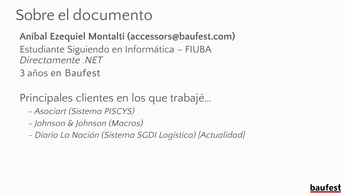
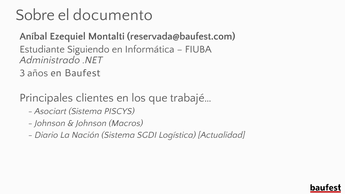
accessors@baufest.com: accessors@baufest.com -> reservada@baufest.com (181, 36)
Directamente: Directamente -> Administrado (50, 60)
